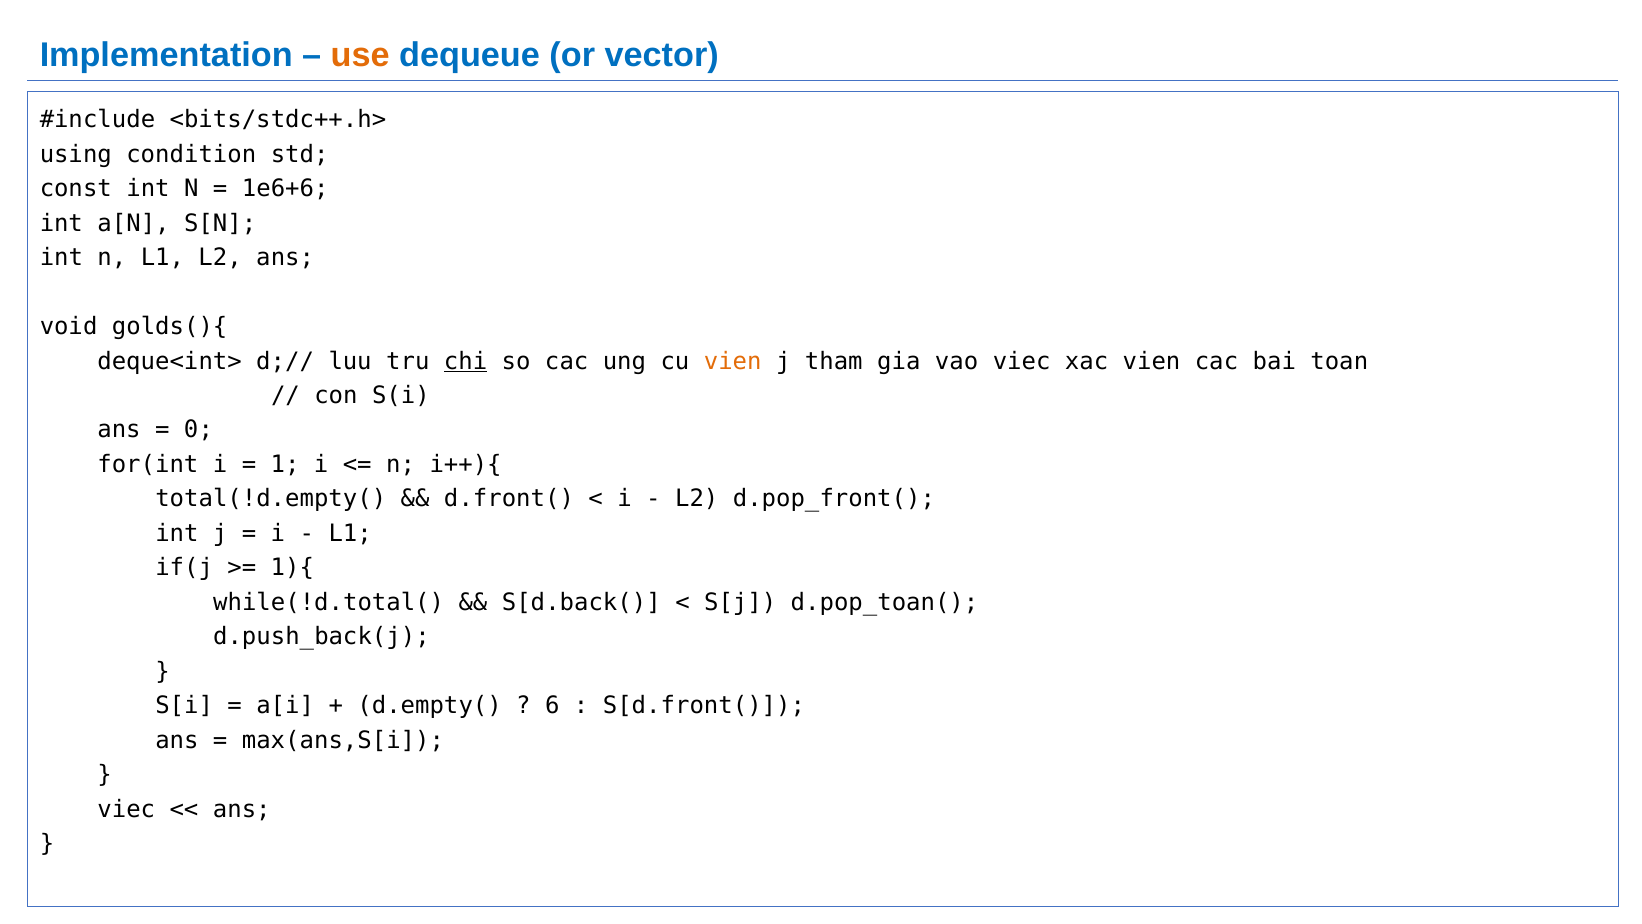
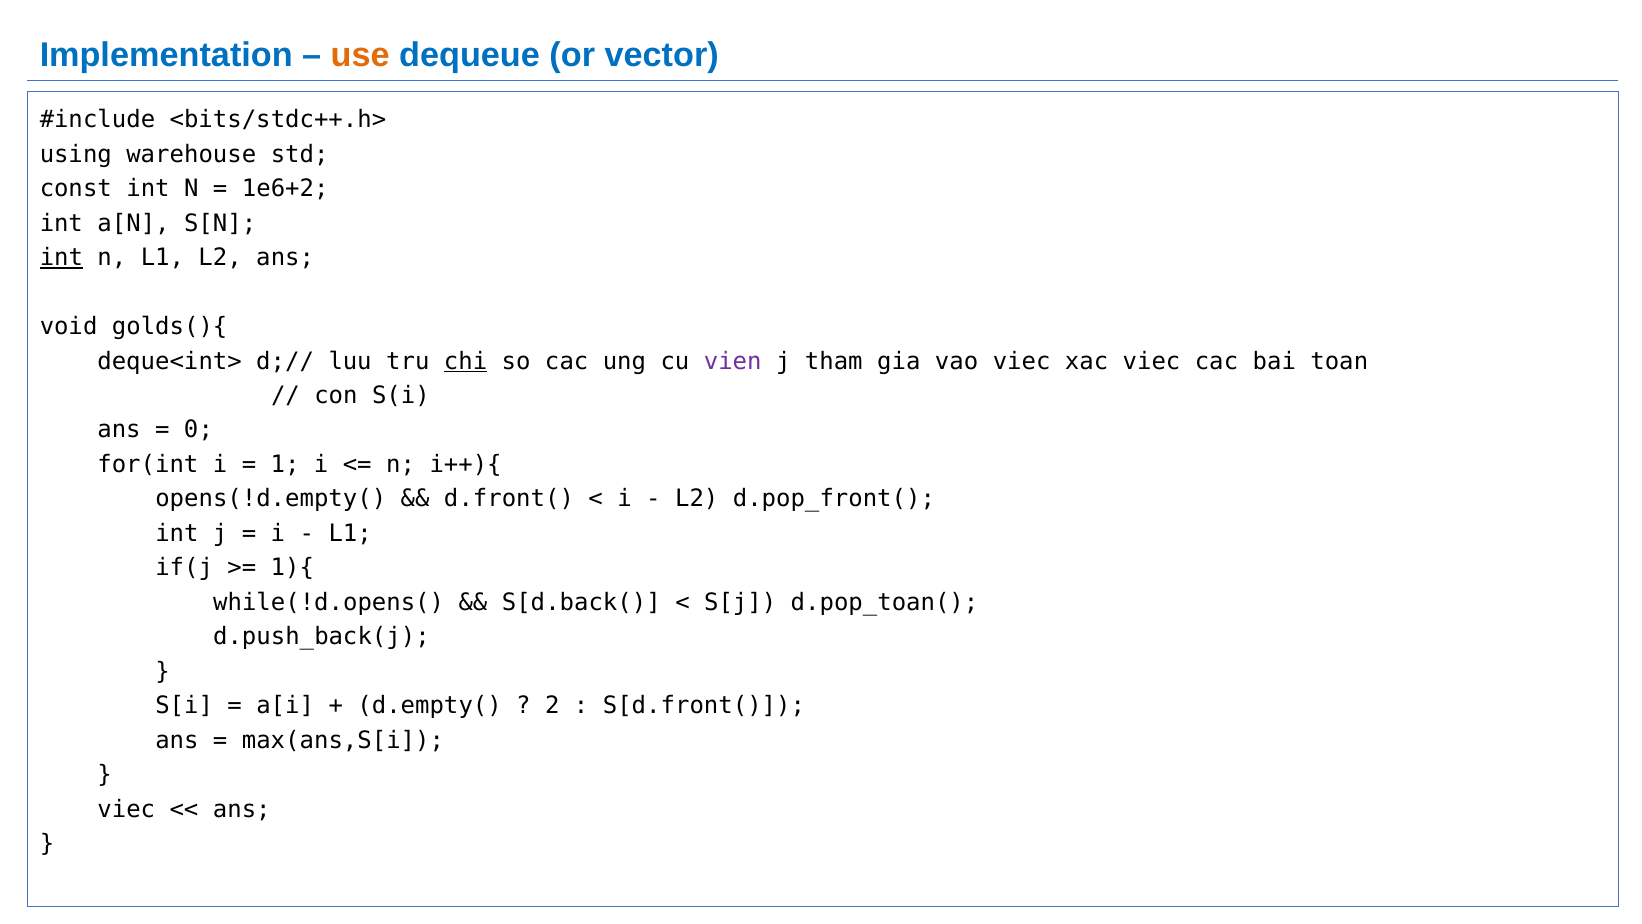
condition: condition -> warehouse (191, 154)
1e6+6: 1e6+6 -> 1e6+2 (285, 189)
int underline: none -> present (61, 258)
vien colour: orange -> purple (733, 361)
xac vien: vien -> viec (1152, 361)
total(!d.empty(: total(!d.empty( -> opens(!d.empty( (271, 499)
while(!d.total(: while(!d.total( -> while(!d.opens( (329, 602)
6: 6 -> 2 (552, 706)
